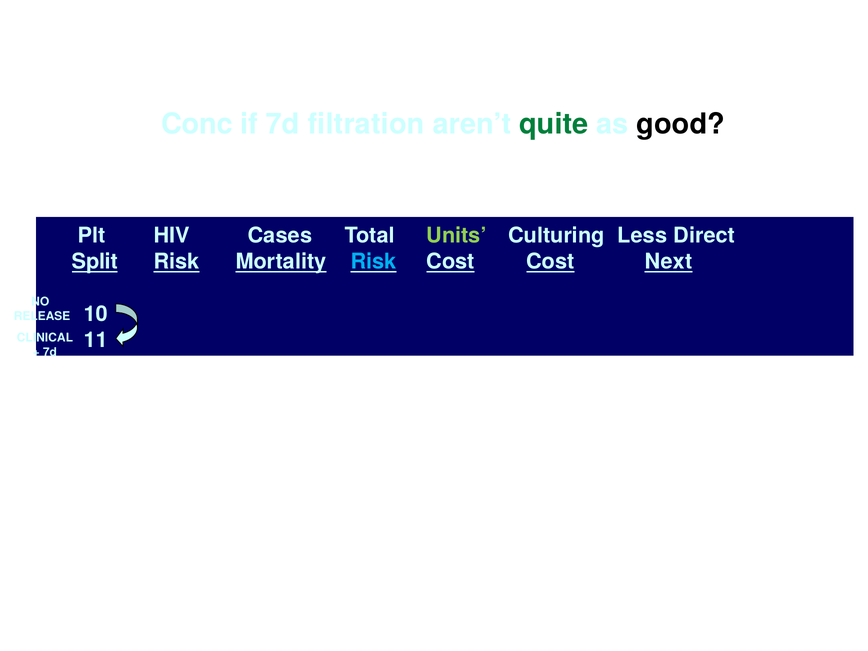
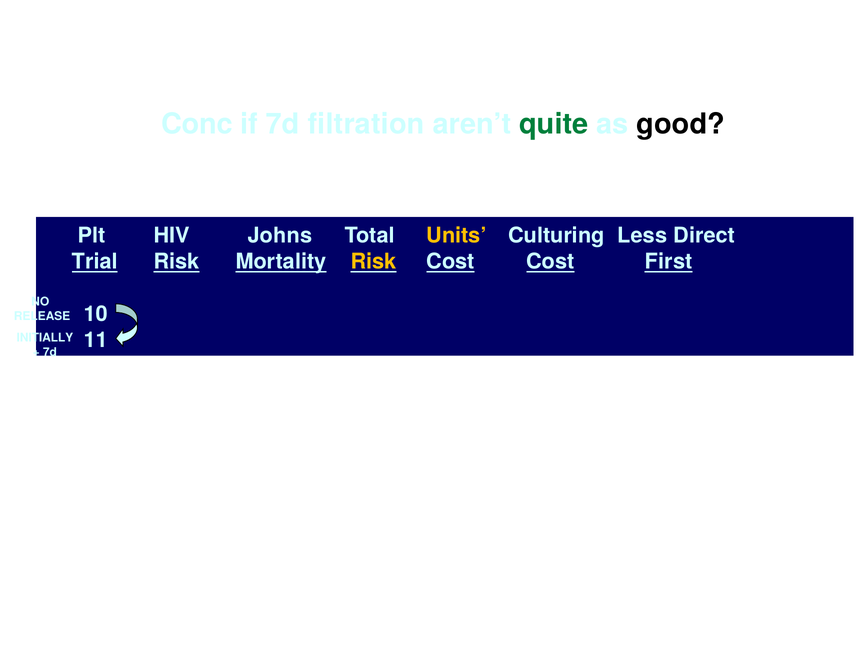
Cases: Cases -> Johns (280, 236)
Units colour: light green -> yellow (456, 236)
Split: Split -> Trial (95, 262)
Risk colour: light blue -> yellow (373, 262)
Next: Next -> First (669, 262)
CLINICAL: CLINICAL -> INITIALLY (45, 338)
